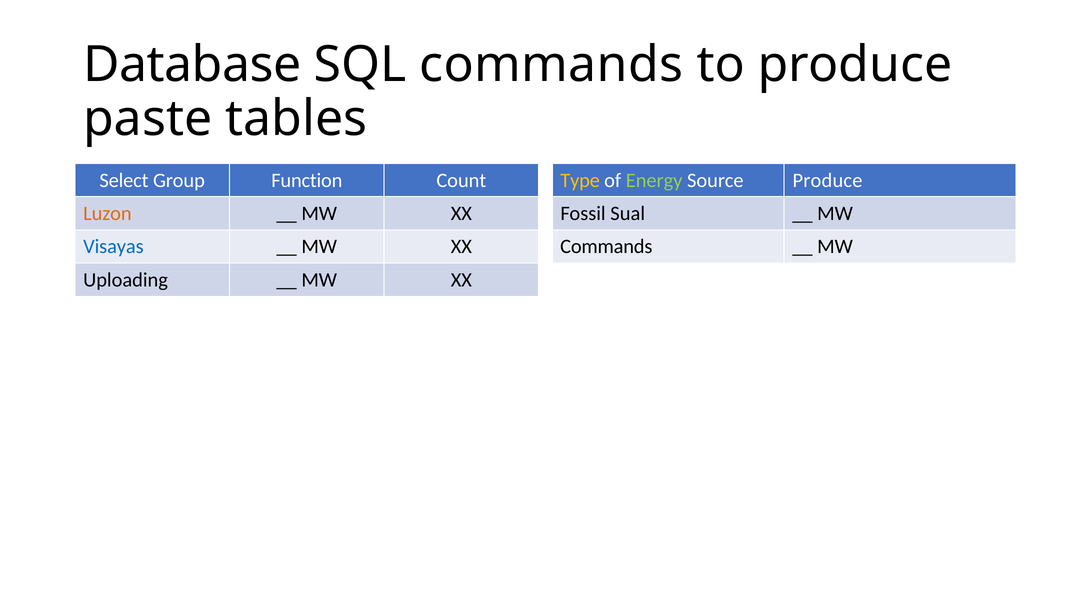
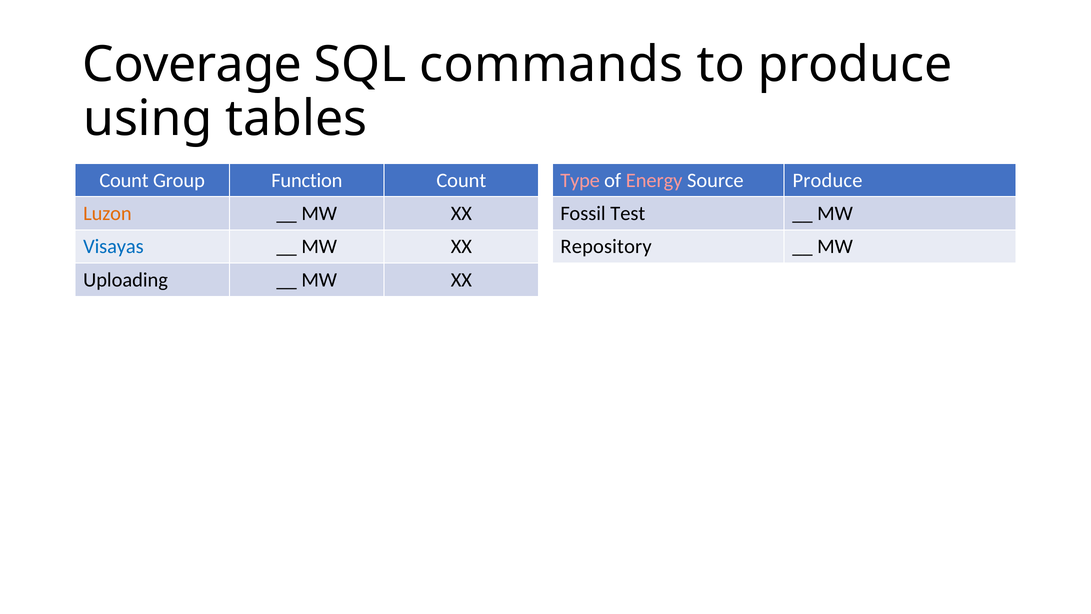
Database: Database -> Coverage (192, 65)
paste: paste -> using (148, 119)
Select: Select -> Count (124, 180)
Type colour: yellow -> pink (580, 180)
Energy colour: light green -> pink (654, 180)
Sual: Sual -> Test (628, 213)
Commands: Commands -> Repository (606, 247)
